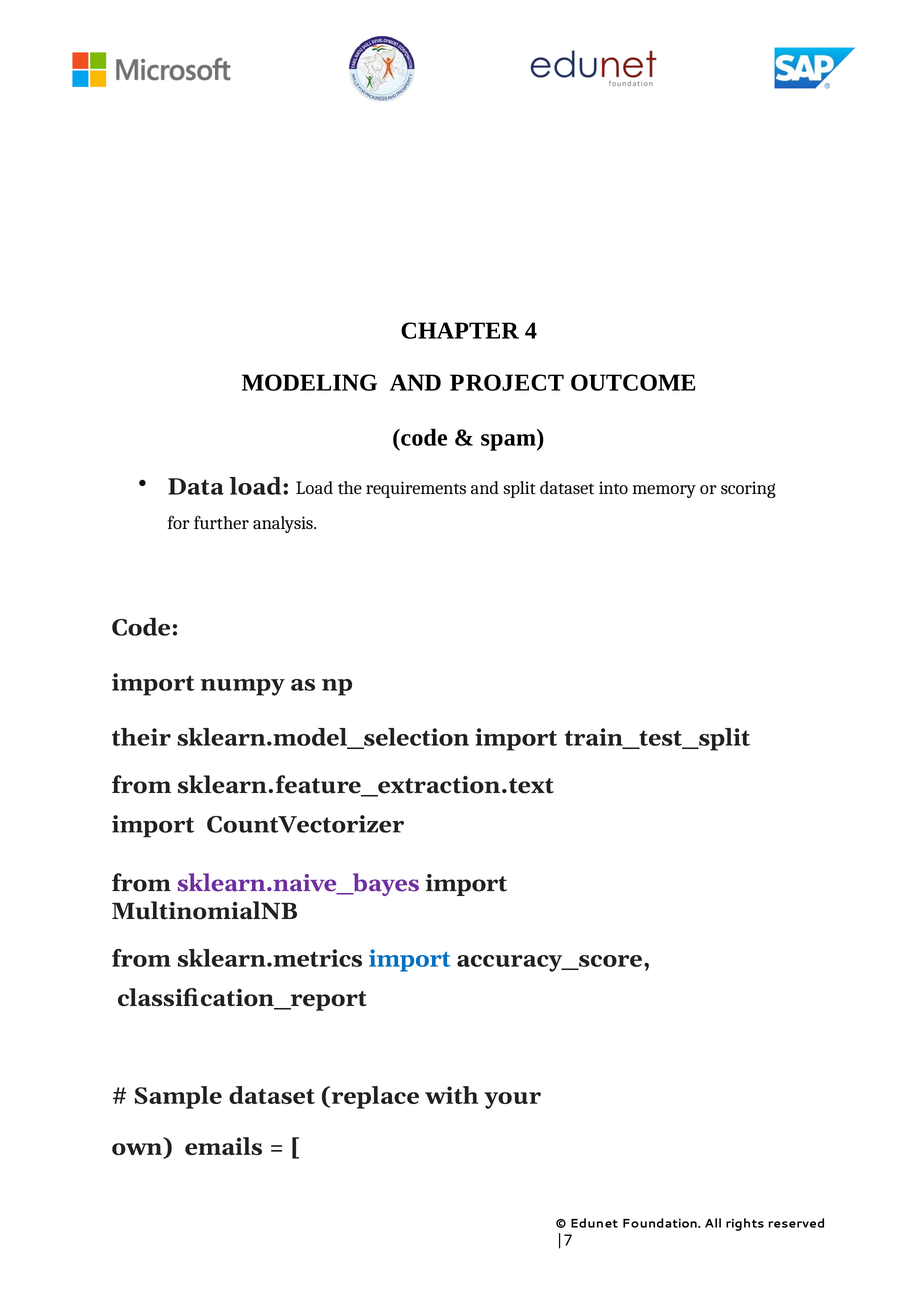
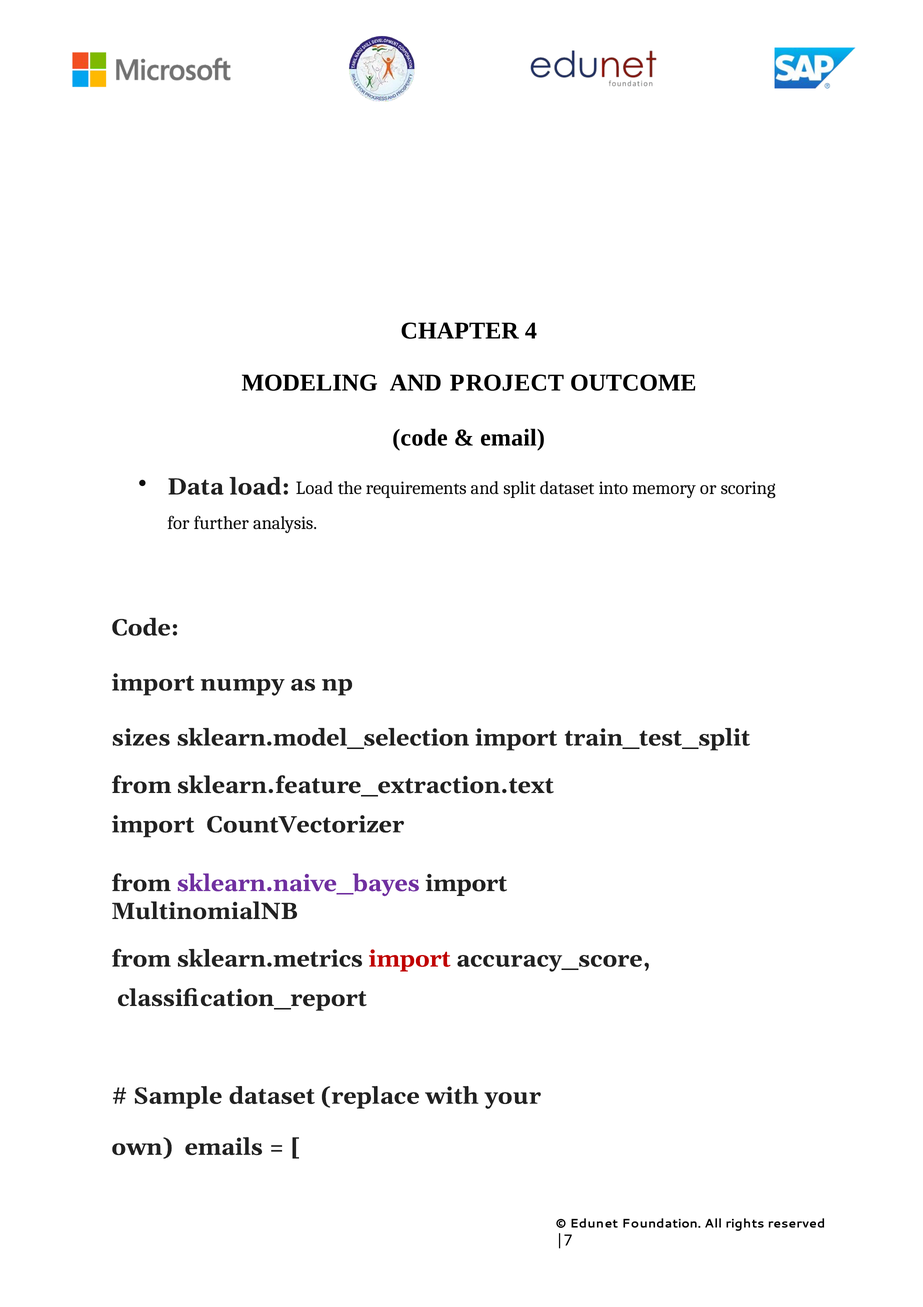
spam: spam -> email (513, 438)
their: their -> sizes (141, 738)
import colour: blue -> red (410, 959)
